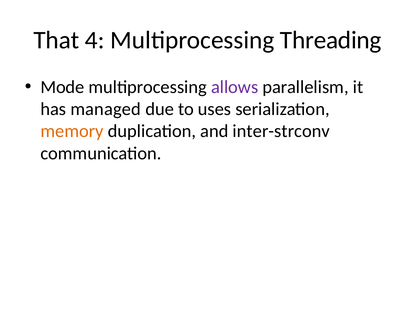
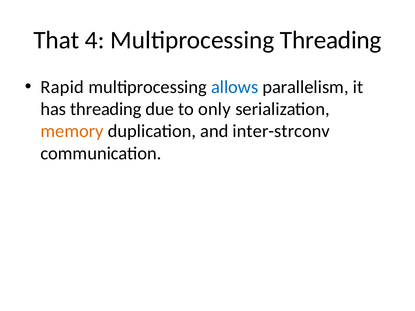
Mode: Mode -> Rapid (62, 87)
allows colour: purple -> blue (235, 87)
has managed: managed -> threading (106, 109)
uses: uses -> only (214, 109)
